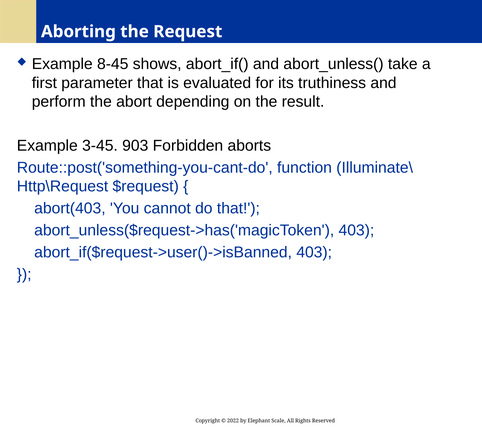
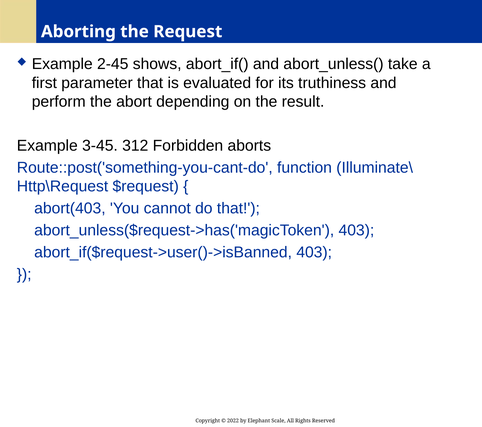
8-45: 8-45 -> 2-45 (113, 64)
903: 903 -> 312 (135, 146)
